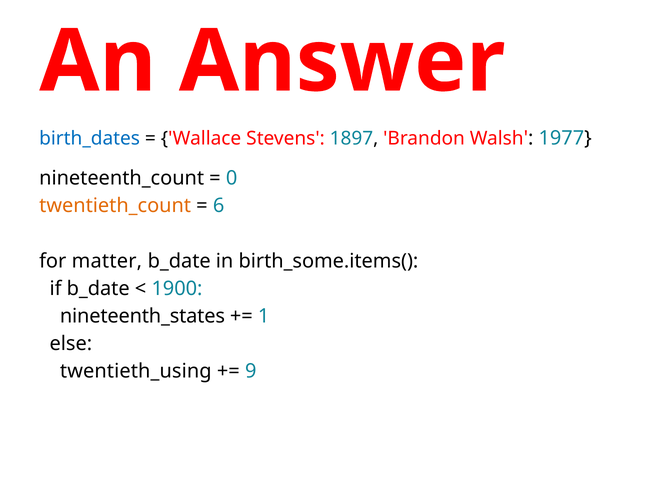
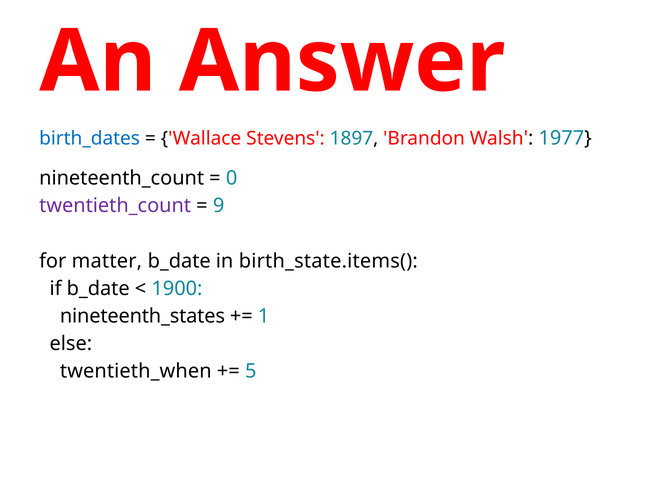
twentieth_count colour: orange -> purple (115, 206)
6: 6 -> 9 (219, 206)
birth_some.items(: birth_some.items( -> birth_state.items( (328, 261)
twentieth_using: twentieth_using -> twentieth_when (136, 371)
9: 9 -> 5 (251, 371)
